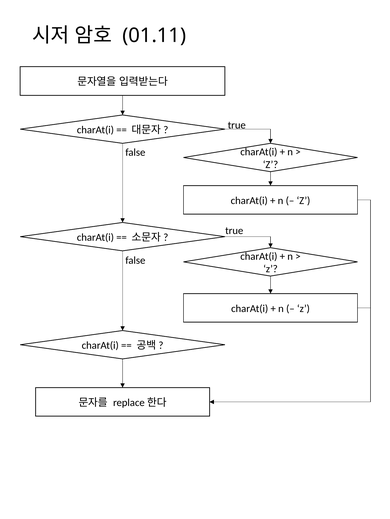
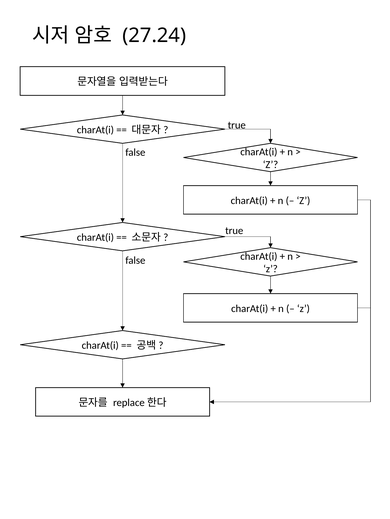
01.11: 01.11 -> 27.24 (154, 36)
